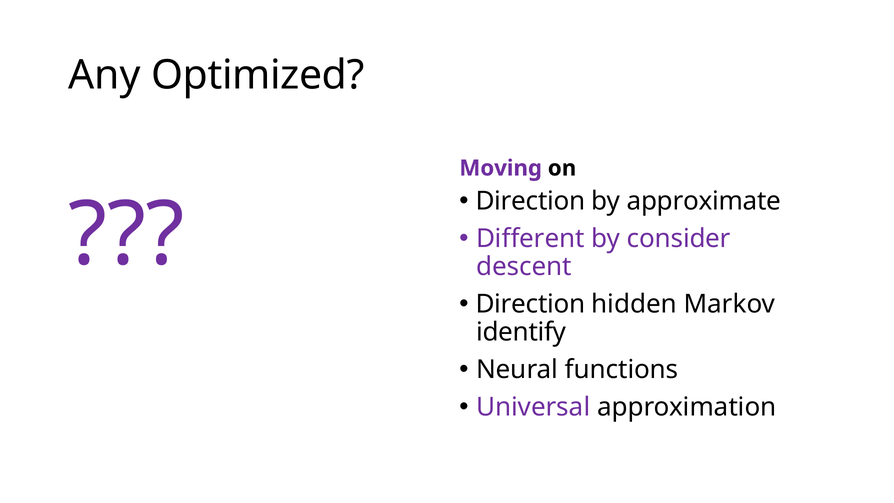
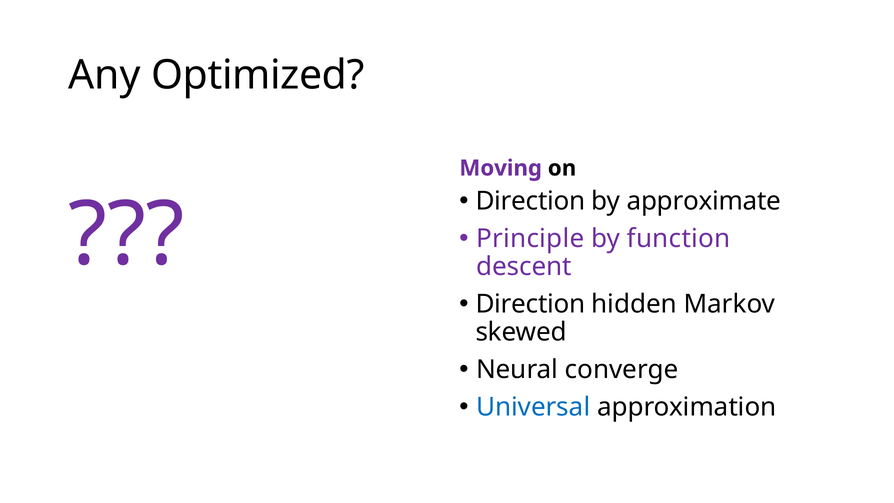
Different: Different -> Principle (530, 238)
consider: consider -> function (679, 238)
identify: identify -> skewed (521, 332)
functions: functions -> converge (622, 370)
Universal colour: purple -> blue (533, 407)
